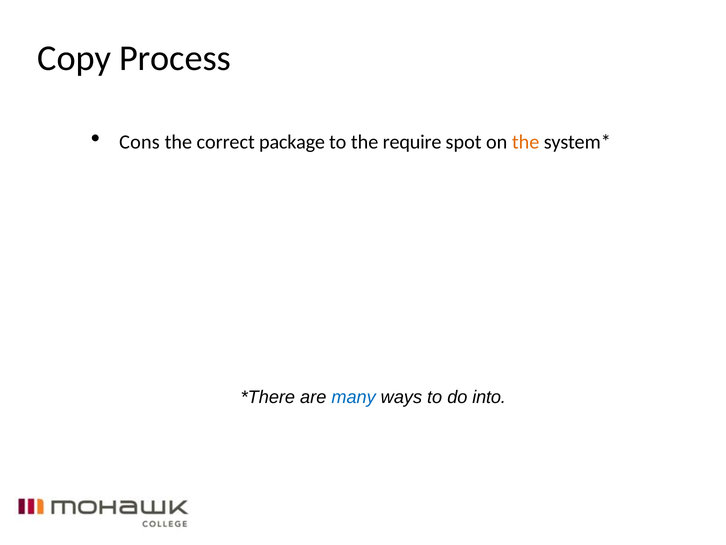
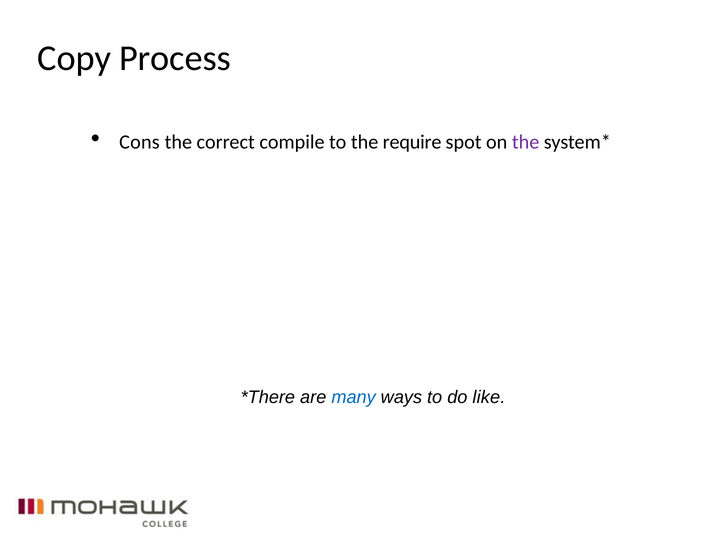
package: package -> compile (292, 142)
the colour: orange -> purple (526, 142)
into: into -> like (489, 397)
